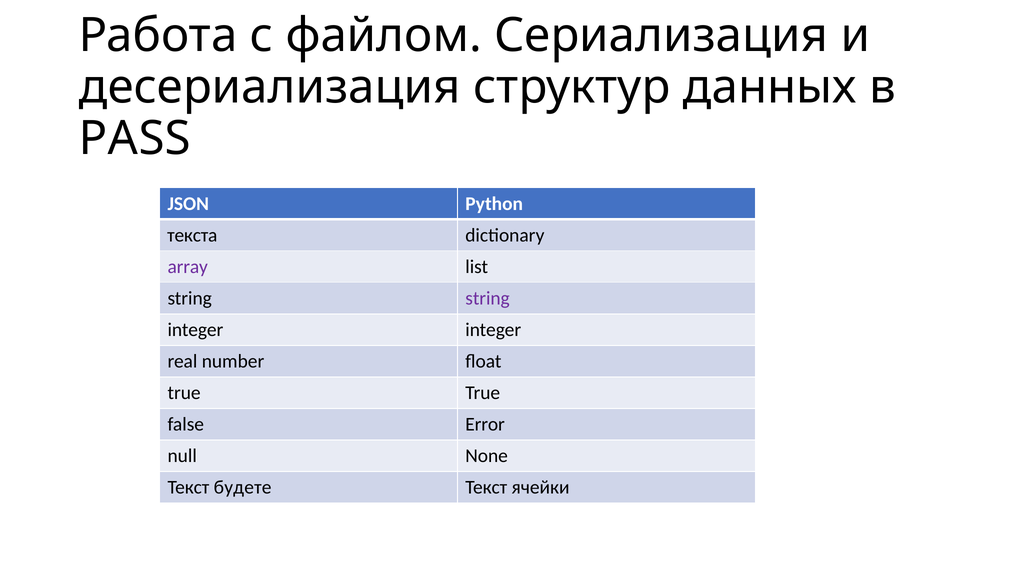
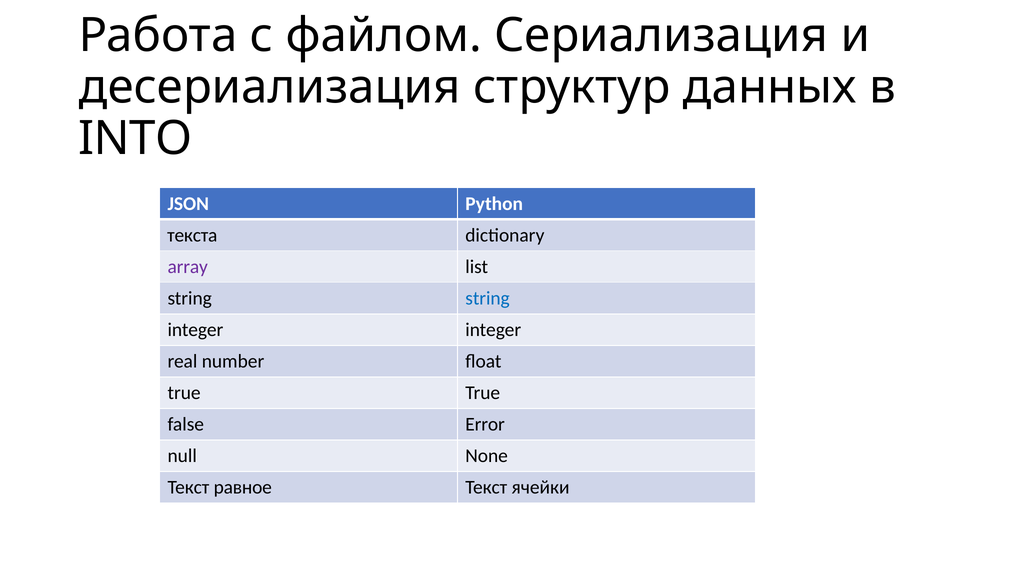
PASS: PASS -> INTO (135, 138)
string colour: purple -> blue (488, 298)
будете: будете -> равное (243, 487)
